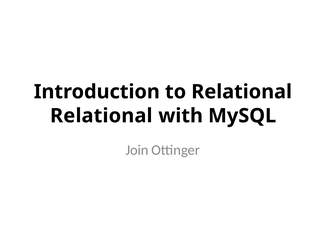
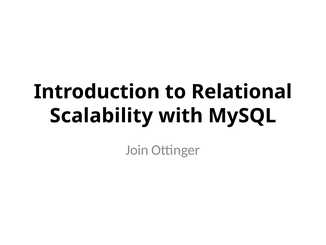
Relational: Relational -> Scalability (101, 116)
